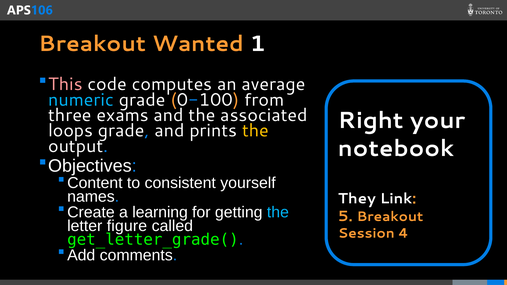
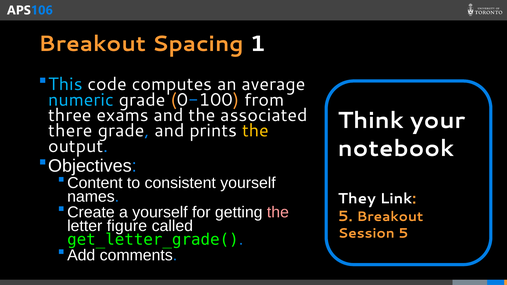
Wanted: Wanted -> Spacing (198, 44)
This colour: pink -> light blue (65, 84)
Right: Right -> Think (371, 121)
loops: loops -> there (70, 131)
a learning: learning -> yourself (160, 212)
the colour: light blue -> pink (278, 212)
Session 4: 4 -> 5 (403, 233)
